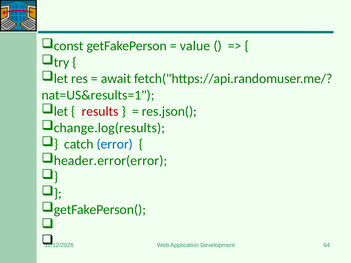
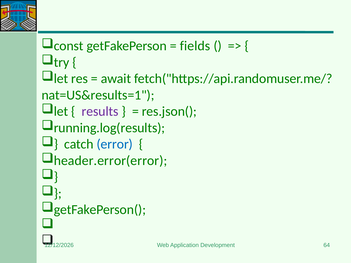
value: value -> fields (195, 46)
results colour: red -> purple (100, 112)
change.log(results: change.log(results -> running.log(results (109, 128)
